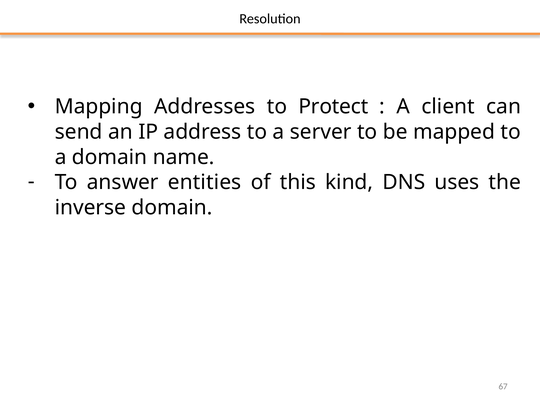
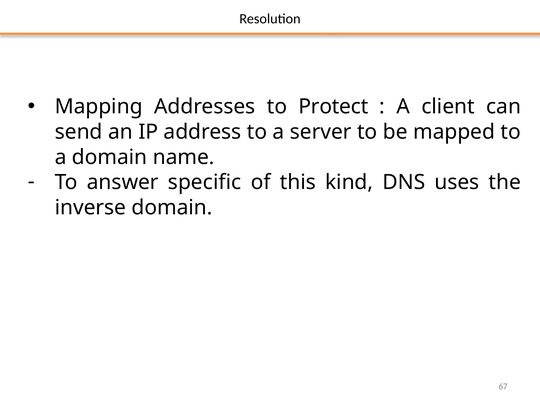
entities: entities -> specific (205, 182)
